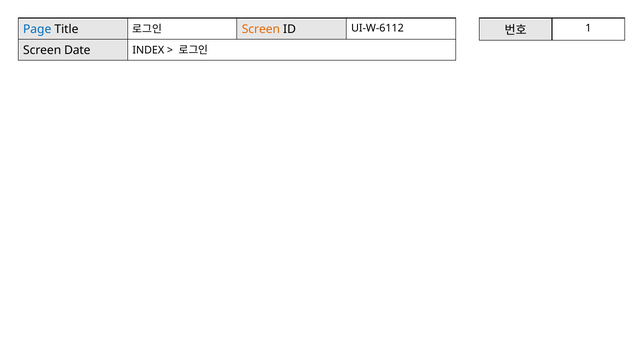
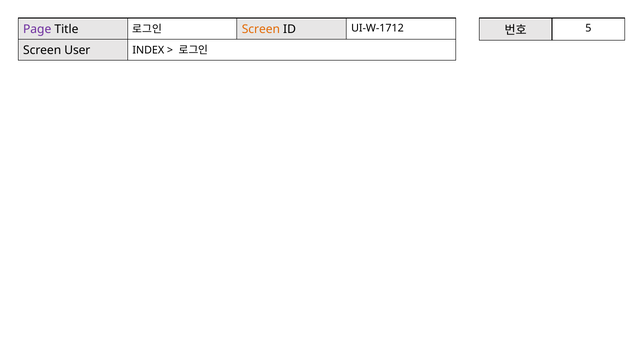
1: 1 -> 5 (588, 28)
Page colour: blue -> purple (37, 29)
UI-W-6112: UI-W-6112 -> UI-W-1712 (377, 28)
Date: Date -> User (77, 51)
